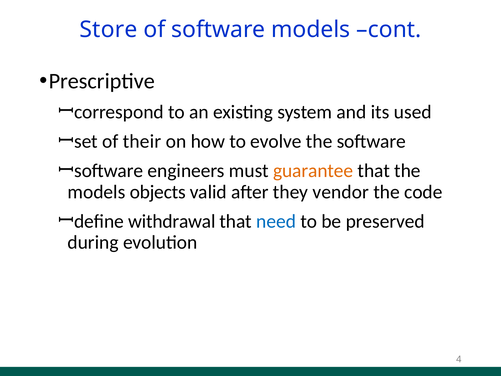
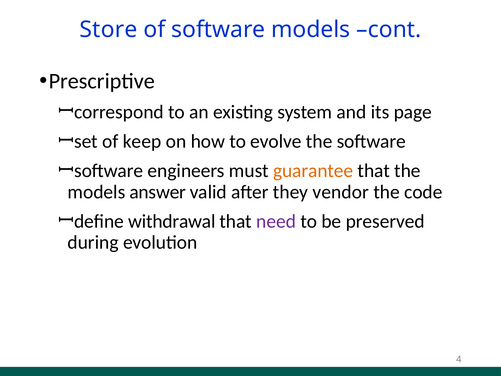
used: used -> page (413, 112)
their: their -> keep (142, 141)
objects: objects -> answer (158, 192)
need colour: blue -> purple (276, 221)
